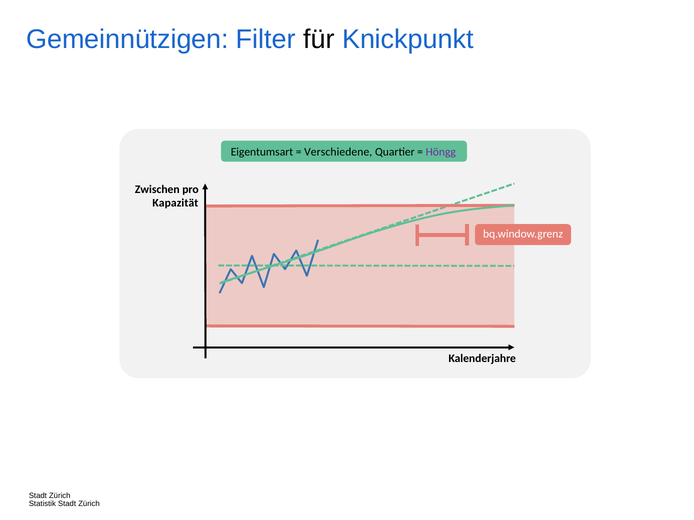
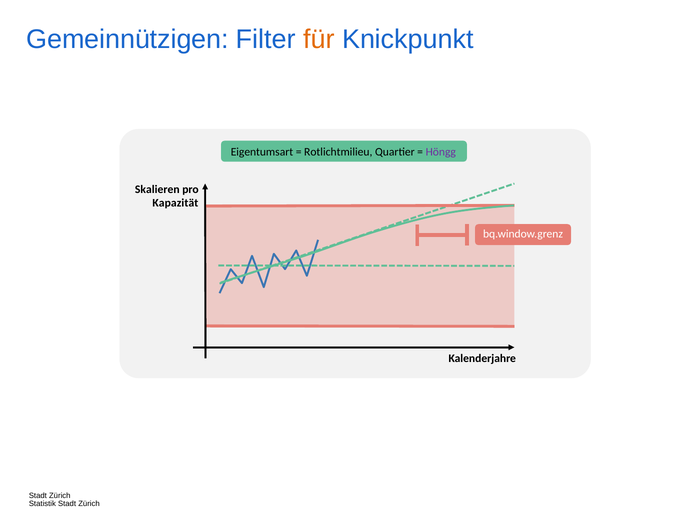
für colour: black -> orange (319, 39)
Verschiedene: Verschiedene -> Rotlichtmilieu (338, 152)
Zwischen: Zwischen -> Skalieren (157, 189)
